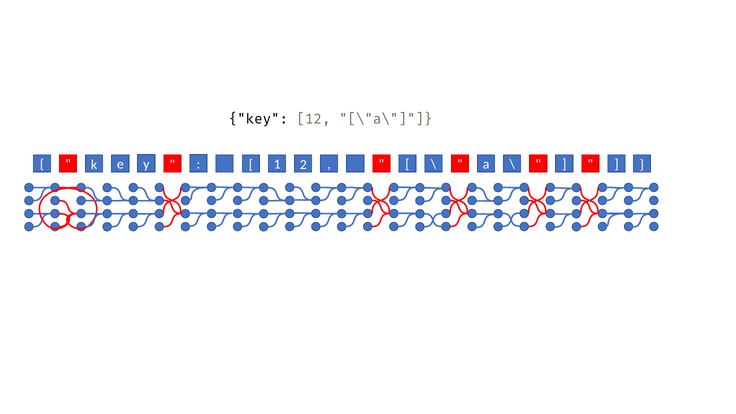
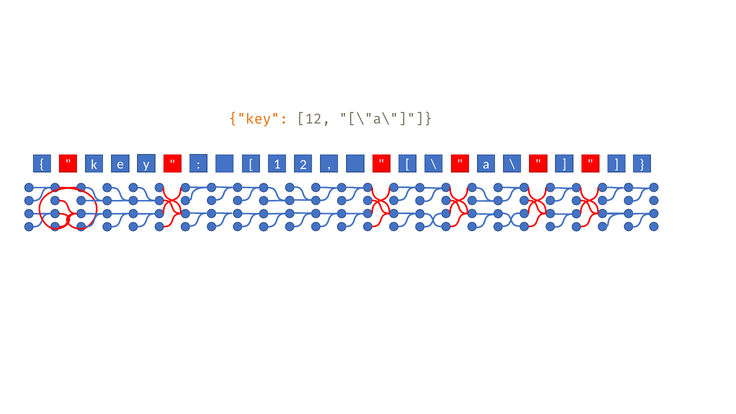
key colour: black -> orange (258, 119)
